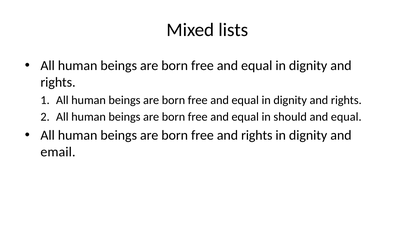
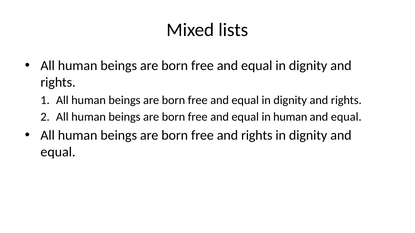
in should: should -> human (290, 117)
email: email -> equal (58, 152)
